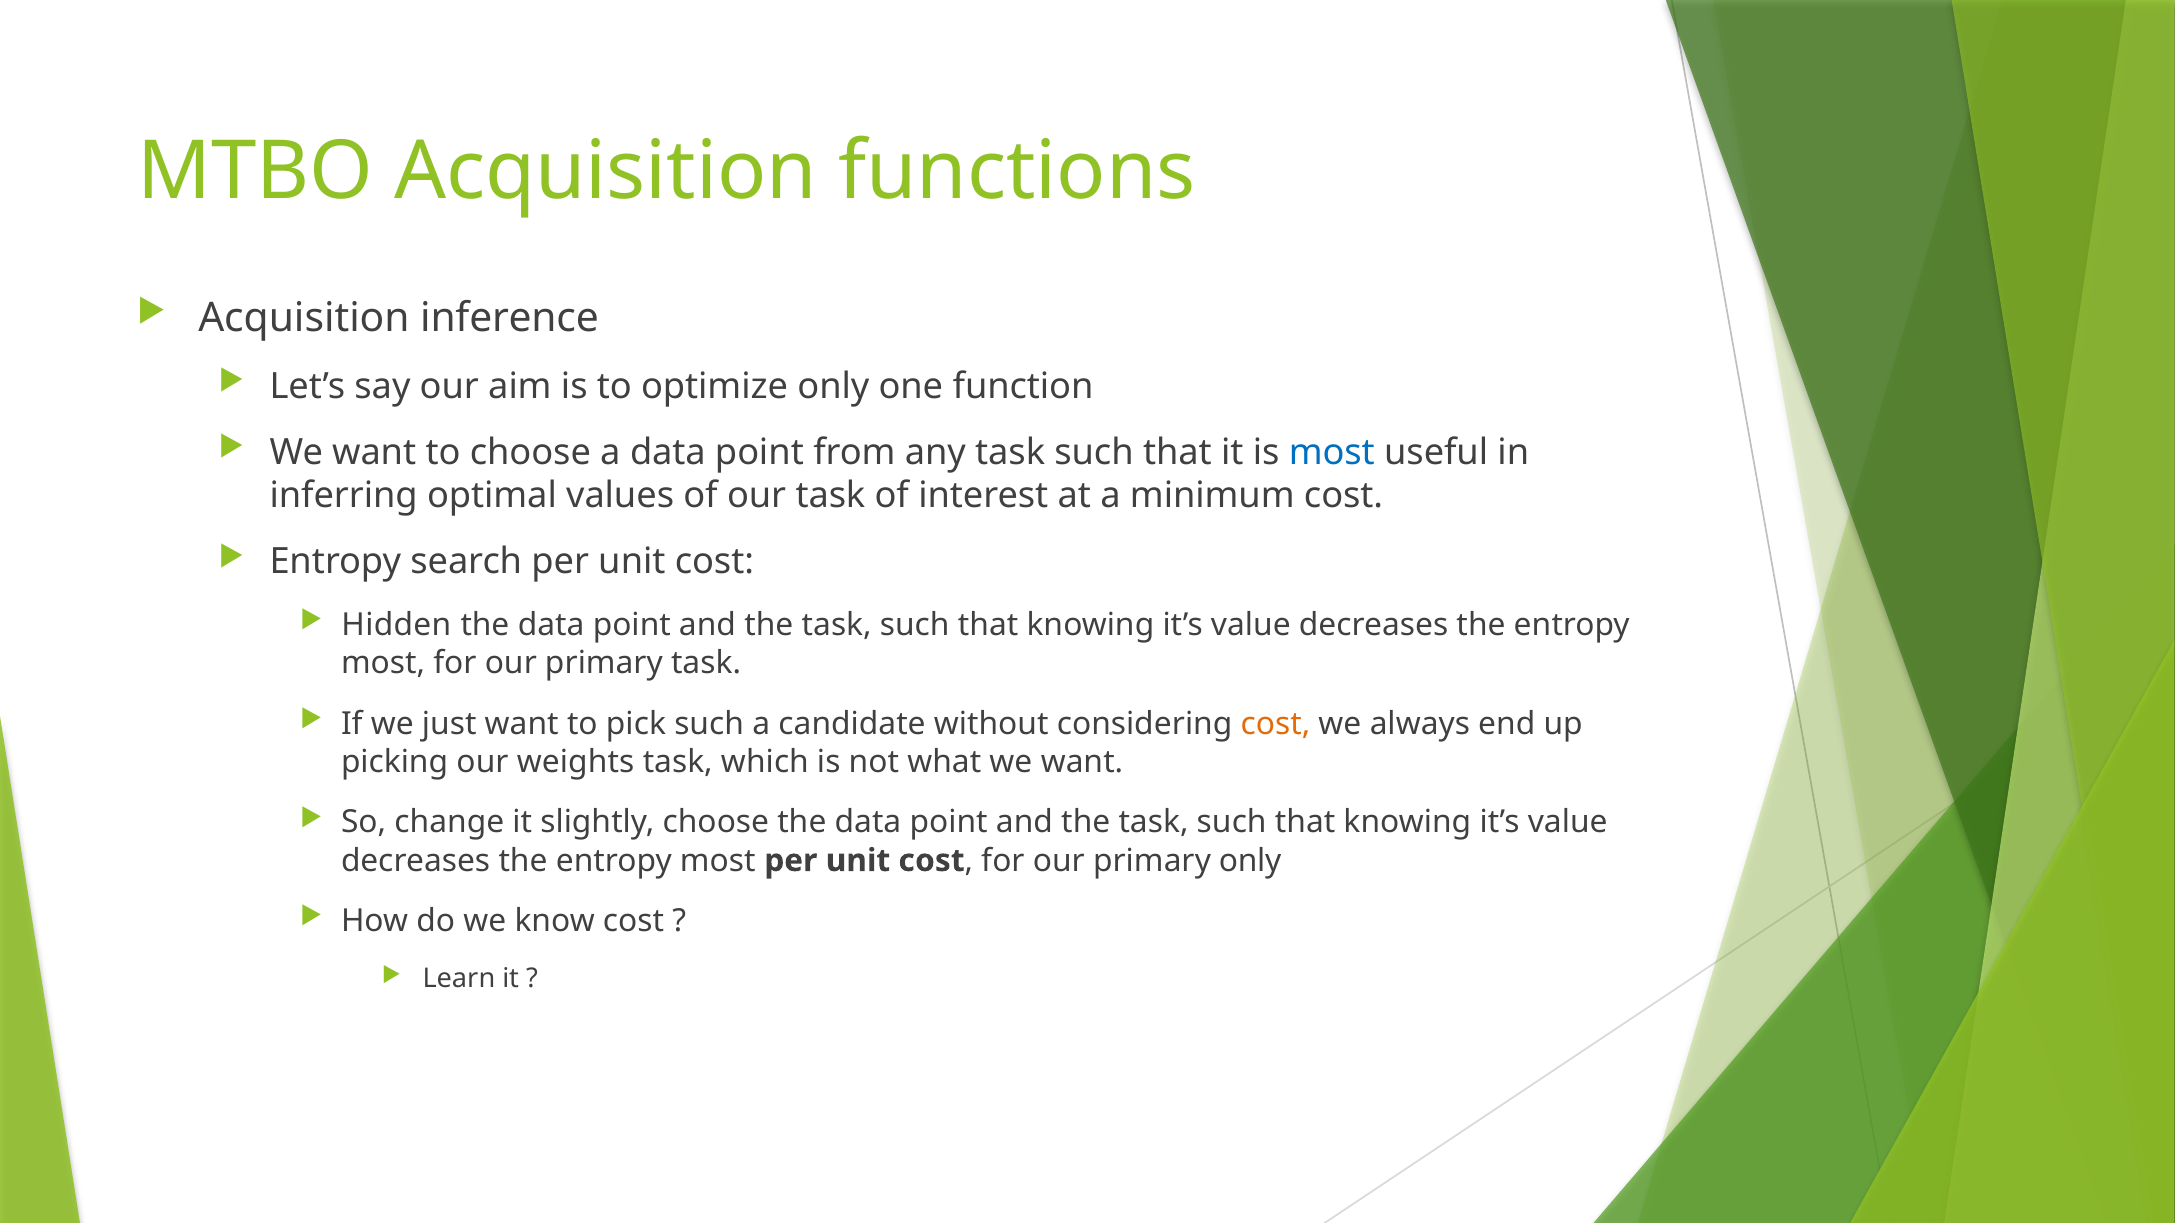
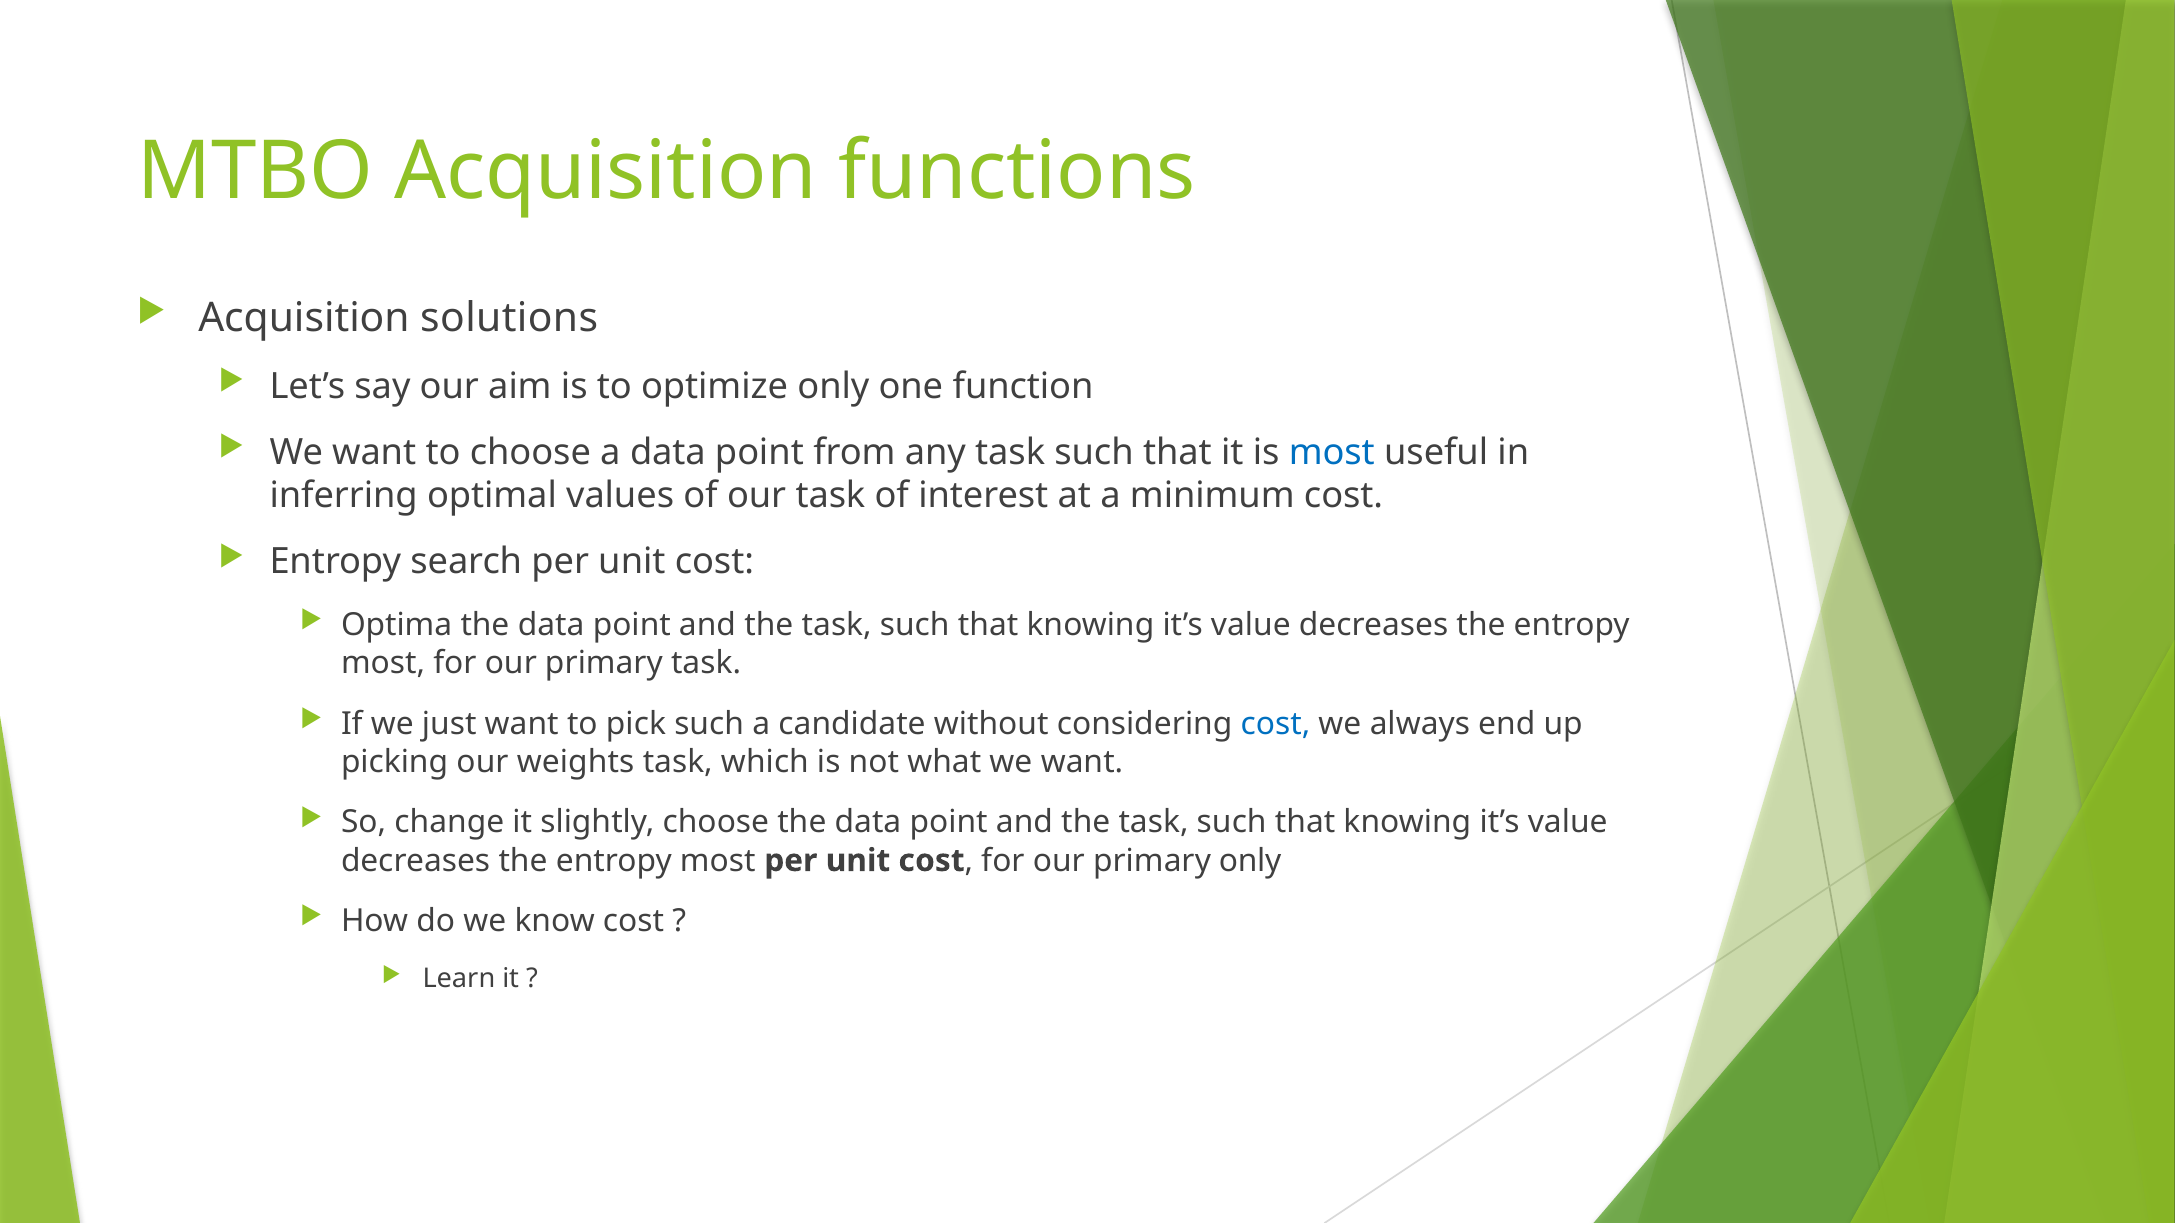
inference: inference -> solutions (509, 318)
Hidden: Hidden -> Optima (397, 625)
cost colour: orange -> blue (1275, 724)
